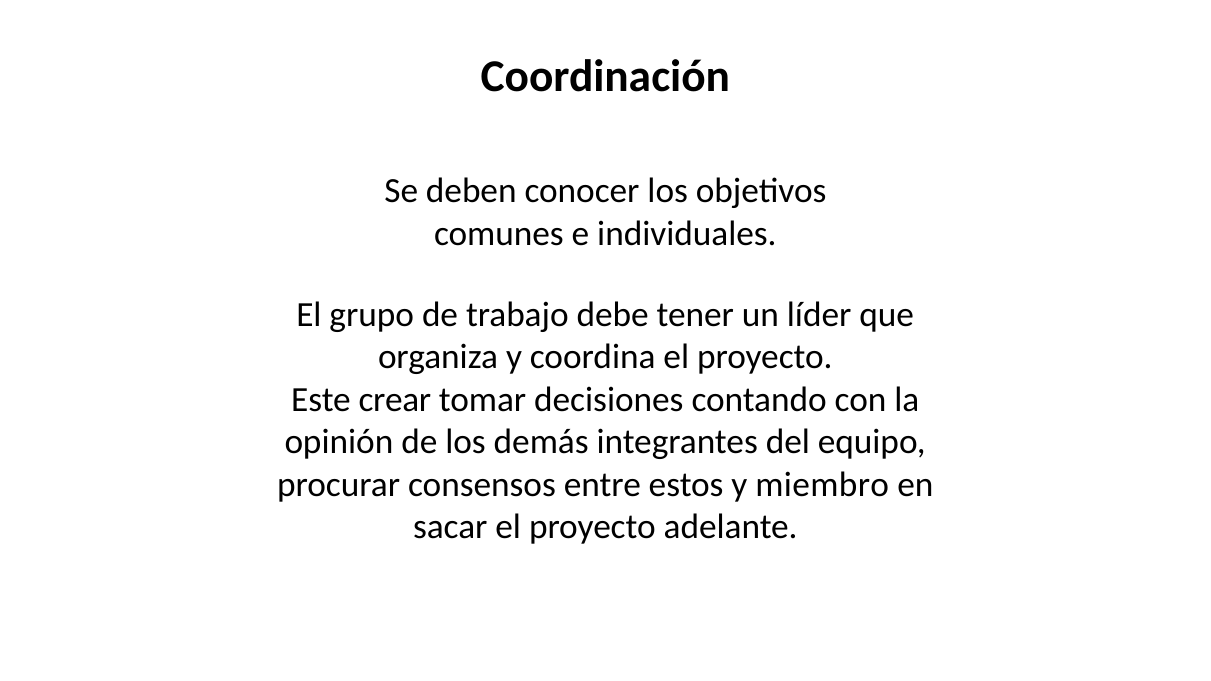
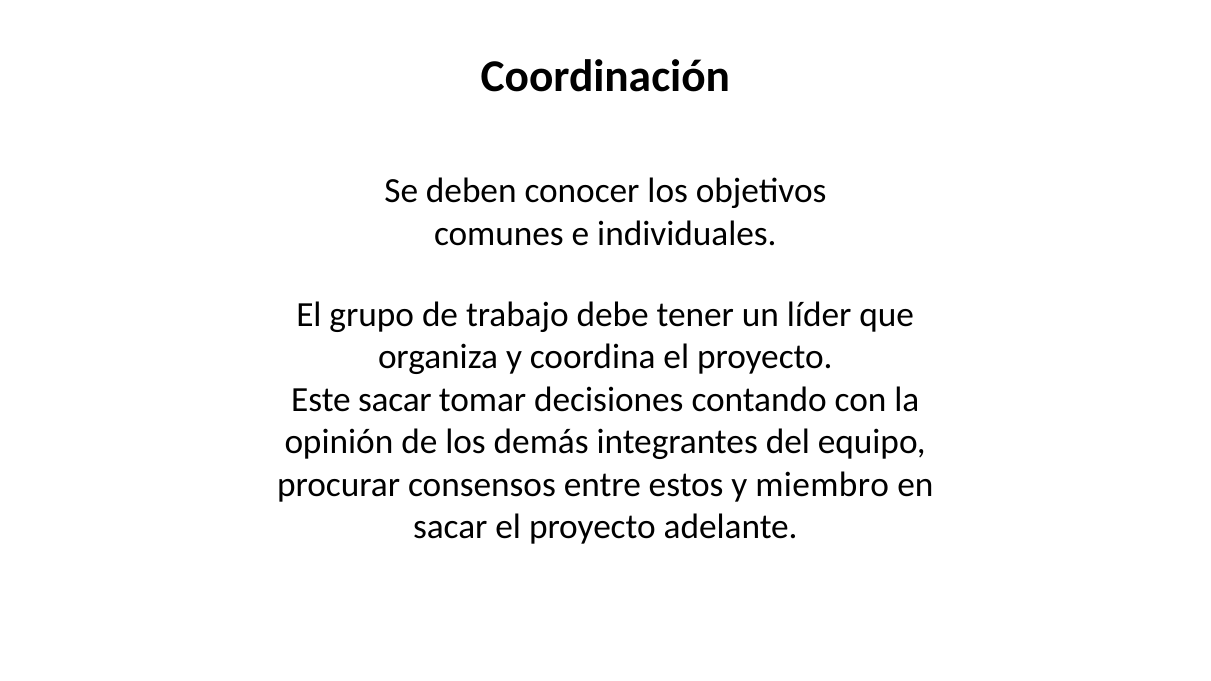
Este crear: crear -> sacar (395, 400)
